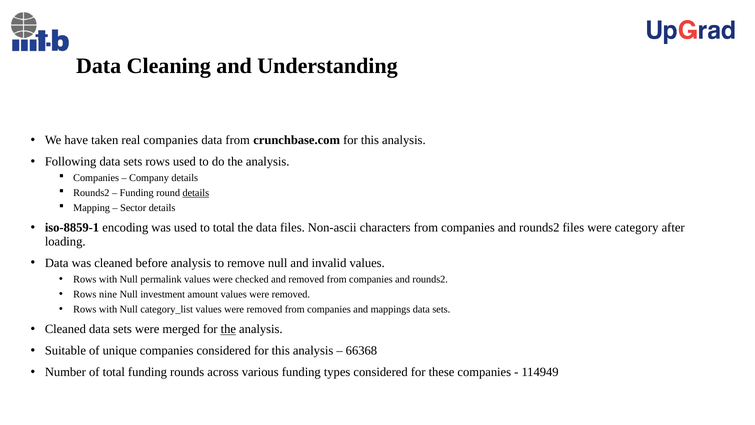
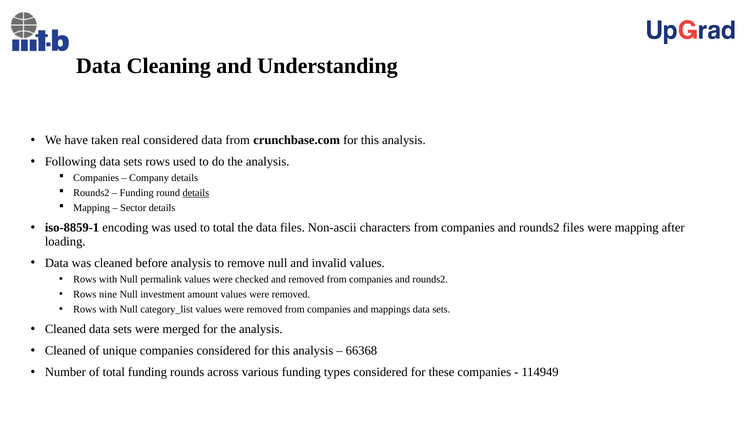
real companies: companies -> considered (171, 140)
were category: category -> mapping (637, 228)
the underline: present -> none (228, 329)
Suitable: Suitable -> Cleaned (65, 351)
